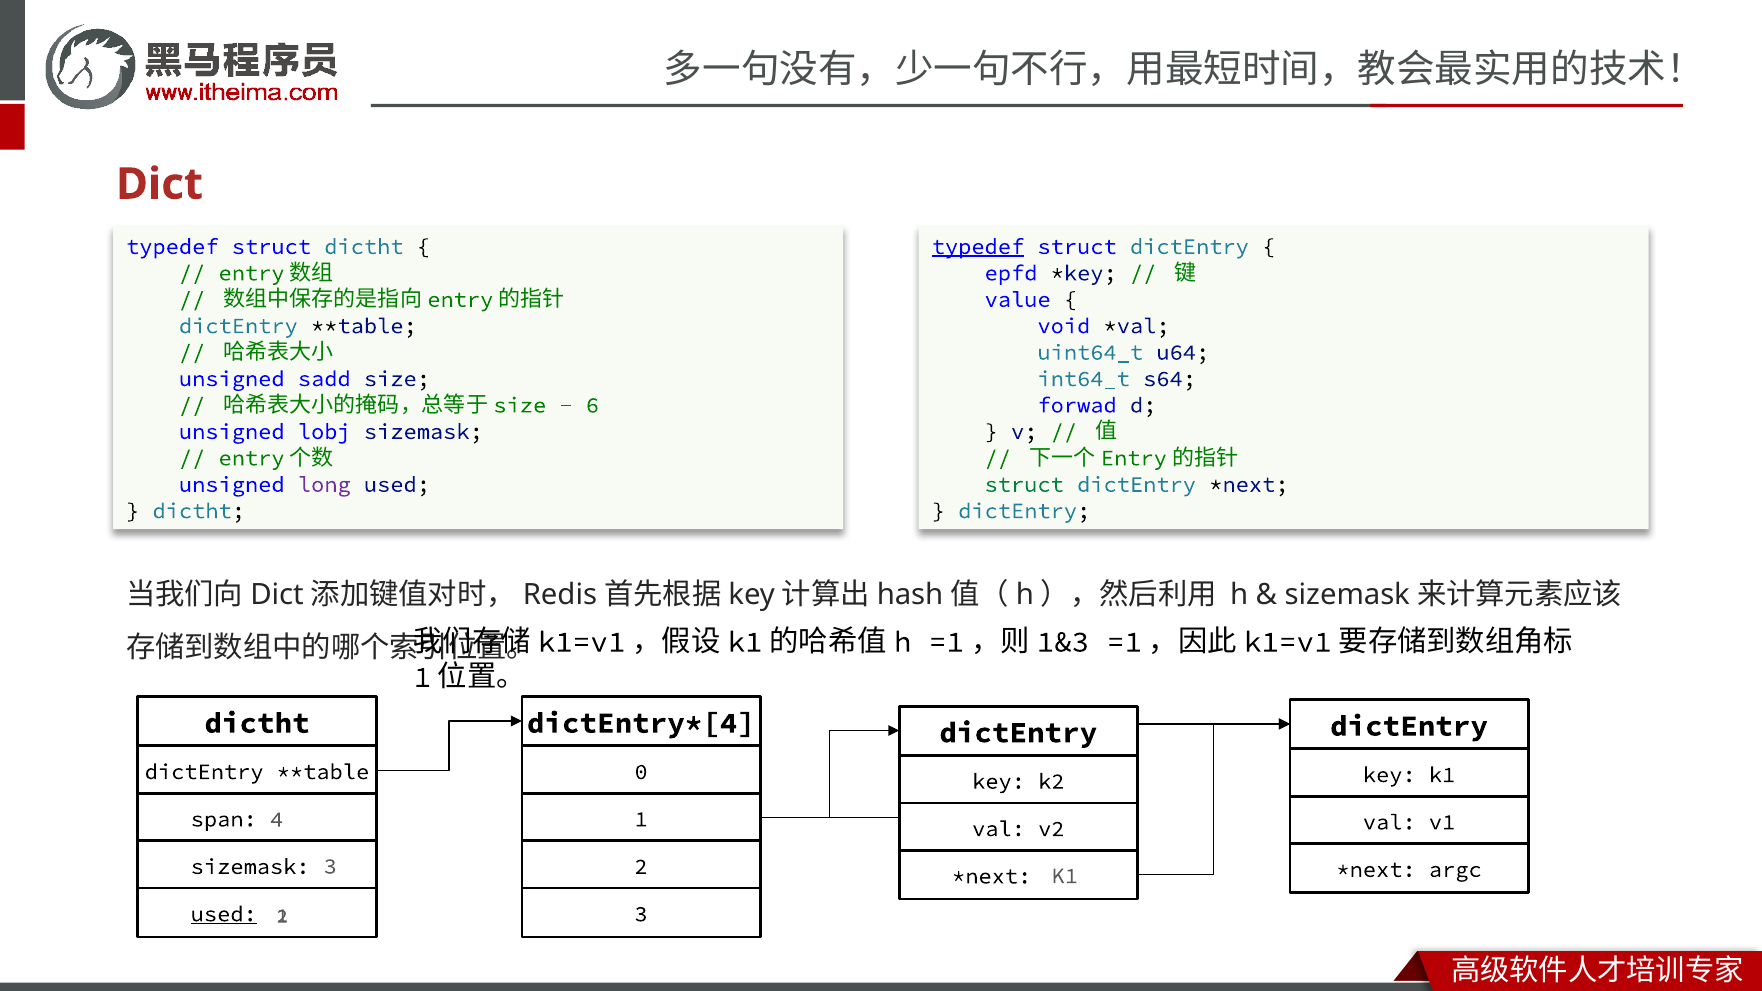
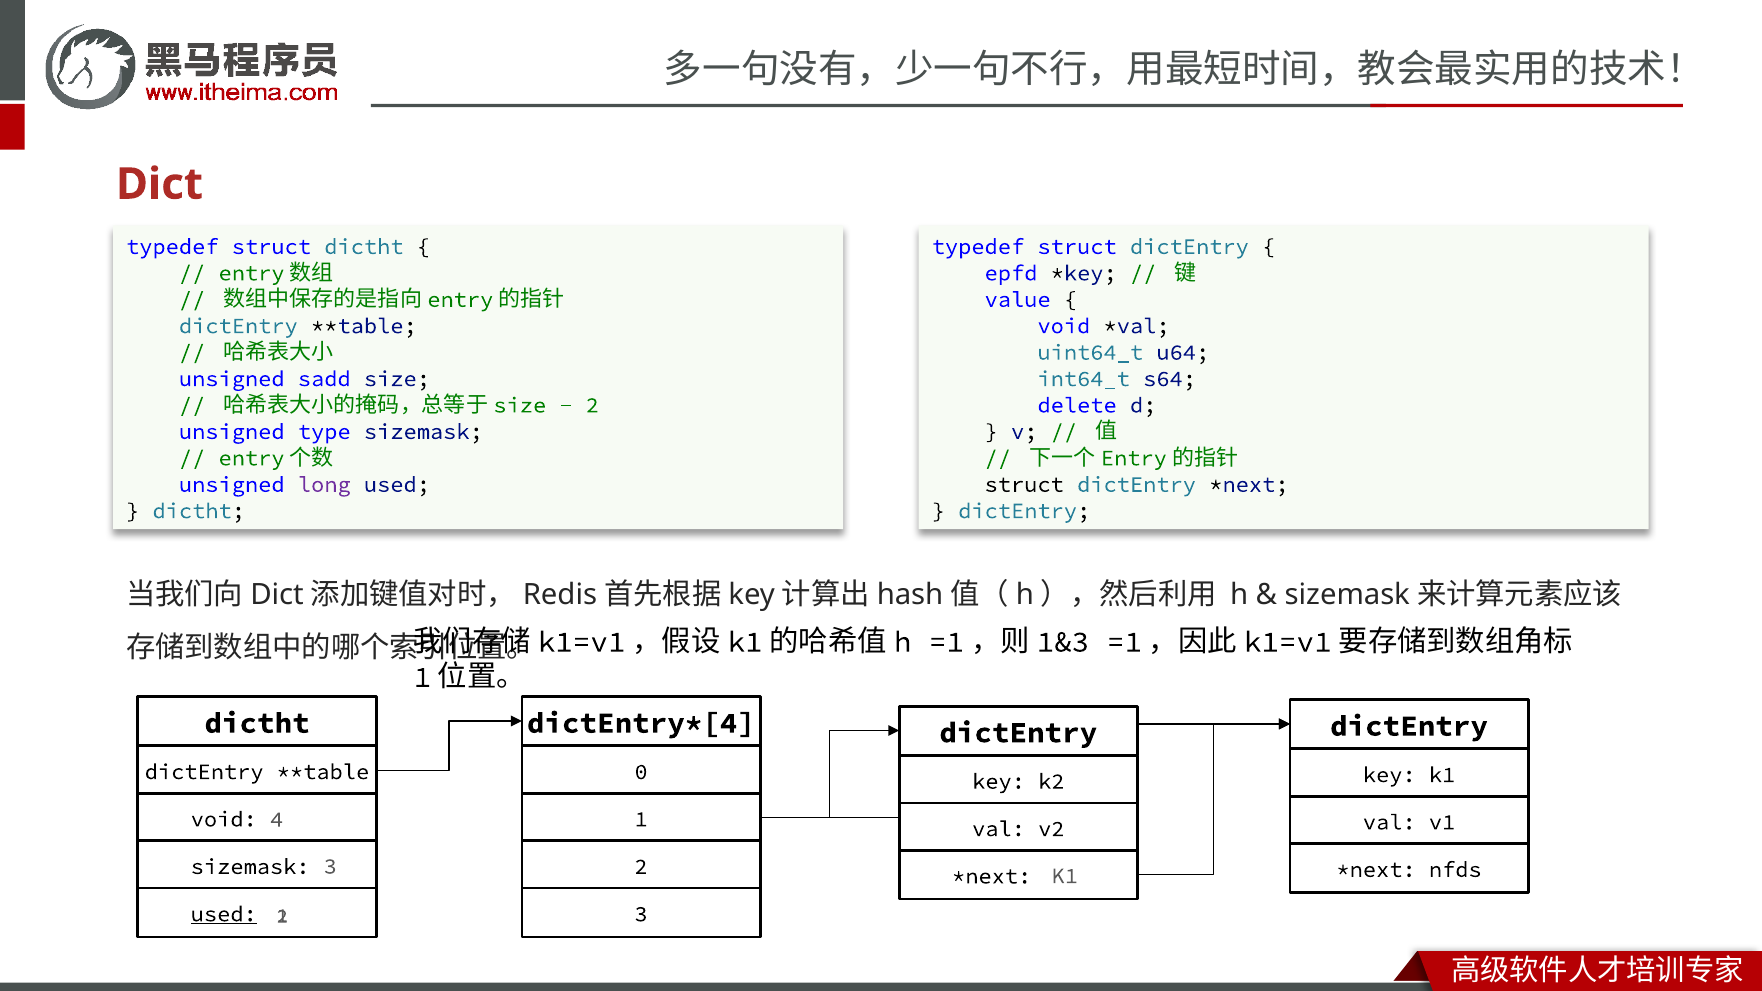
typedef underline: present -> none (978, 247)
6: 6 -> 2 (592, 405)
forwad: forwad -> delete (1077, 405)
lobj: lobj -> type (324, 432)
struct colour: green -> black (1024, 485)
span: span -> void (224, 819)
argc: argc -> nfds (1455, 870)
